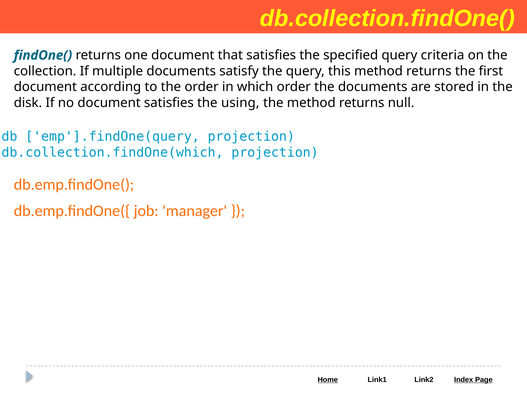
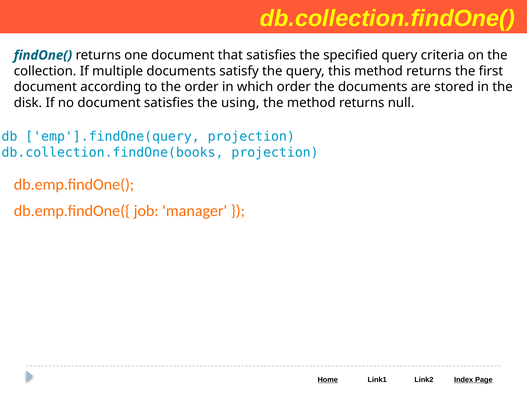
db.collection.findOne(which: db.collection.findOne(which -> db.collection.findOne(books (113, 152)
